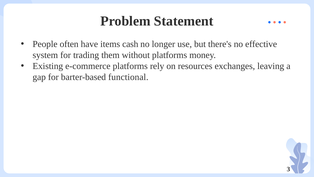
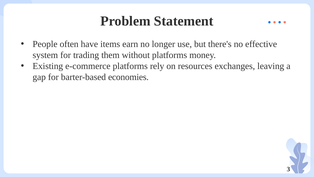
cash: cash -> earn (130, 44)
functional: functional -> economies (128, 77)
